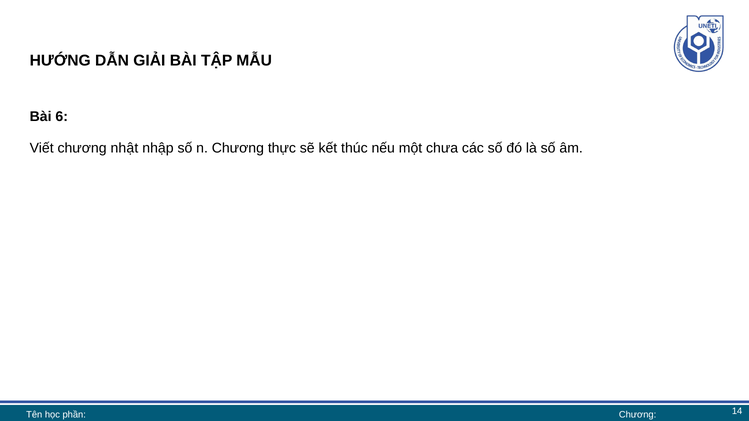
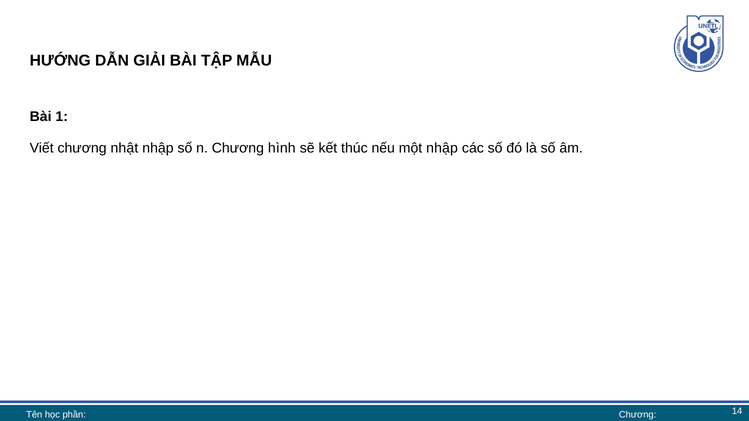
6: 6 -> 1 (62, 117)
thực: thực -> hình (282, 148)
một chưa: chưa -> nhập (442, 148)
